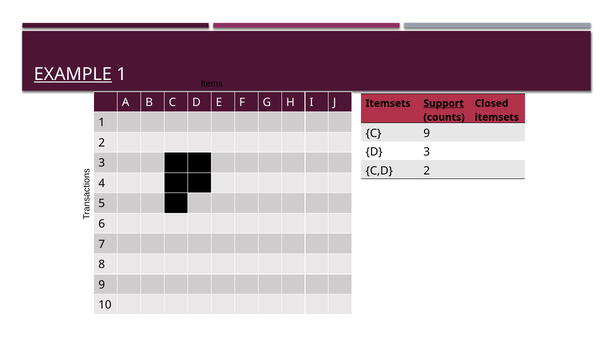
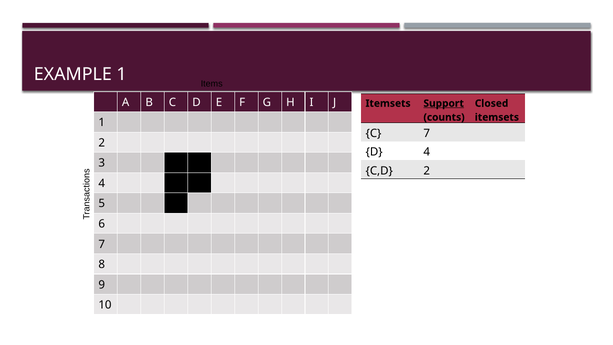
EXAMPLE underline: present -> none (73, 74)
C 9: 9 -> 7 (427, 133)
D 3: 3 -> 4 (427, 152)
